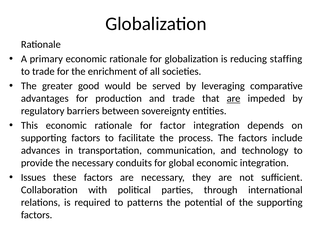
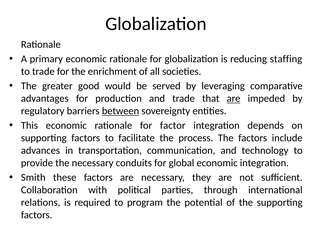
between underline: none -> present (121, 111)
Issues: Issues -> Smith (33, 178)
patterns: patterns -> program (145, 203)
